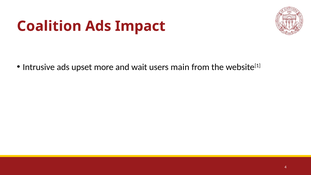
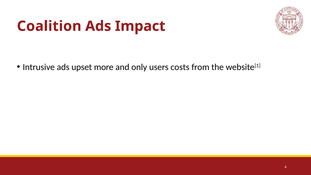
wait: wait -> only (139, 67)
main: main -> costs (180, 67)
